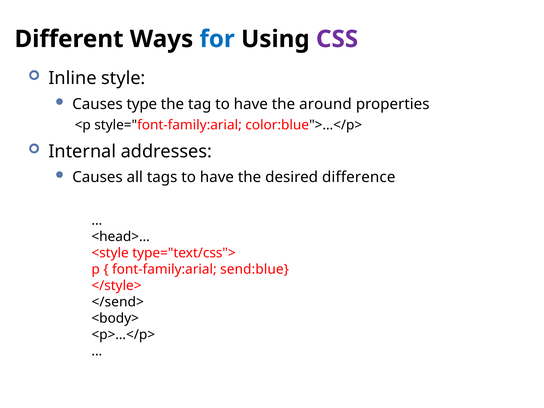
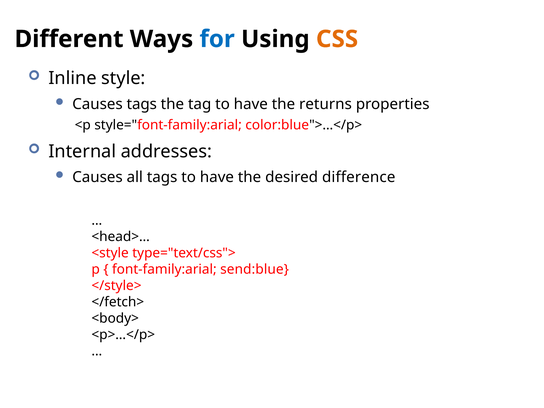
CSS colour: purple -> orange (337, 39)
Causes type: type -> tags (142, 104)
around: around -> returns (325, 104)
</send>: </send> -> </fetch> (118, 302)
